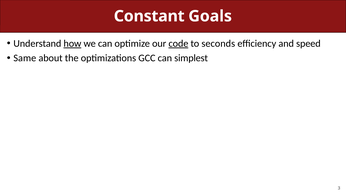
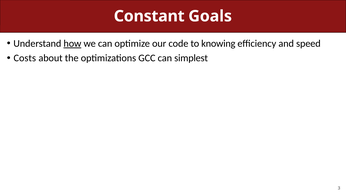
code underline: present -> none (178, 43)
seconds: seconds -> knowing (218, 43)
Same: Same -> Costs (25, 58)
